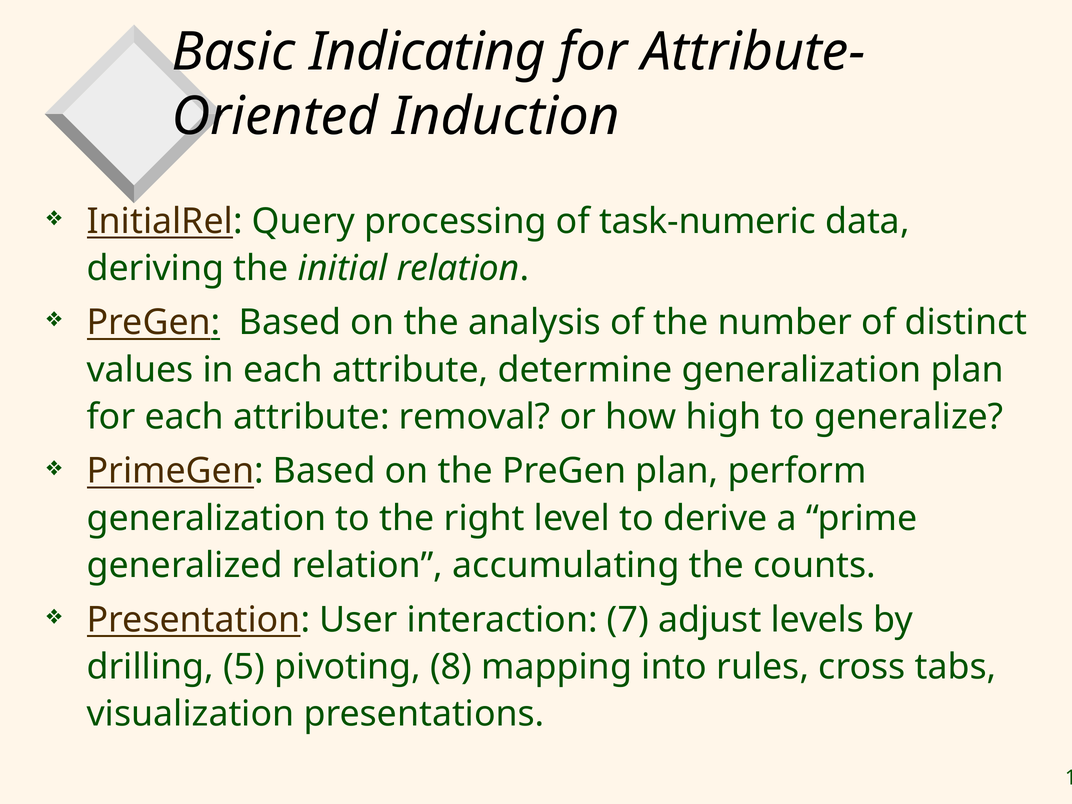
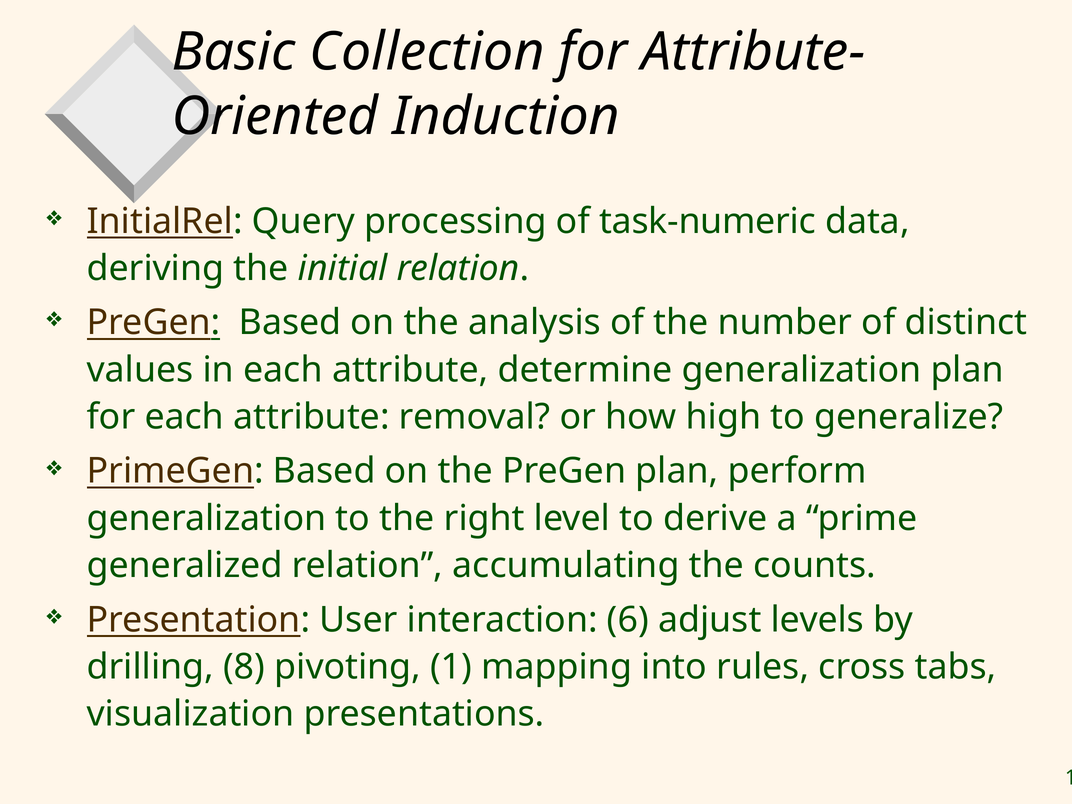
Indicating: Indicating -> Collection (427, 52)
7: 7 -> 6 (628, 620)
5: 5 -> 8 (244, 667)
8: 8 -> 1 (451, 667)
